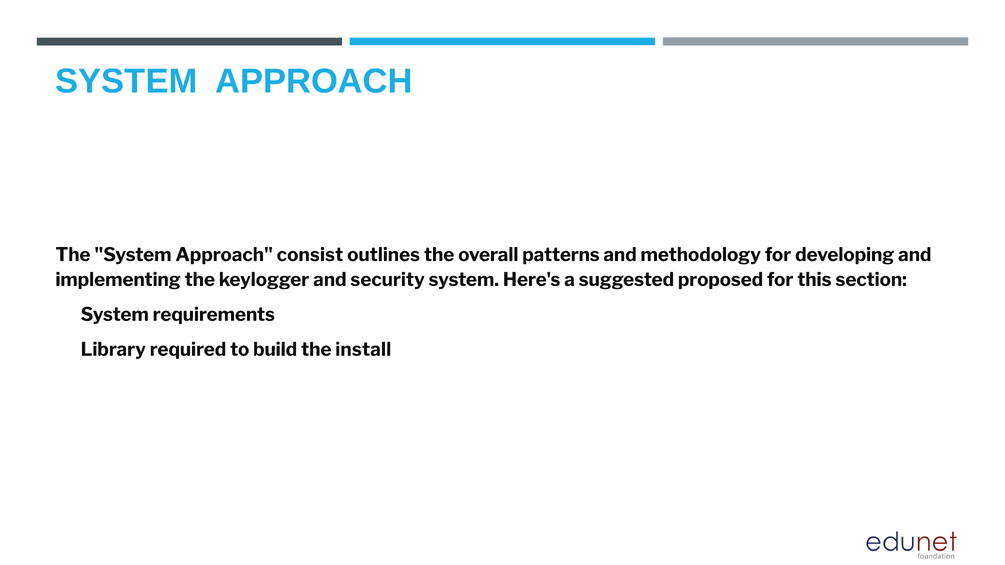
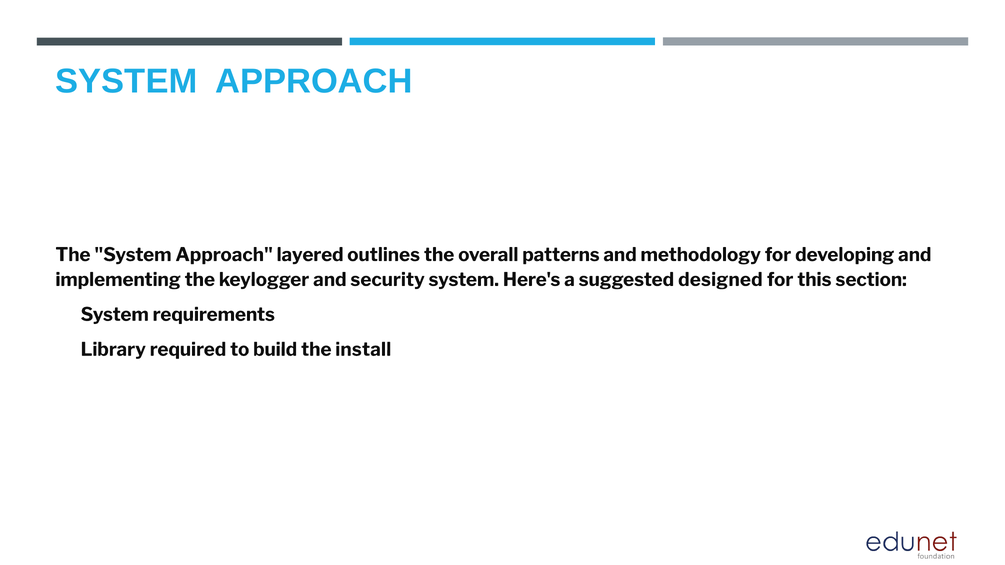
consist: consist -> layered (310, 255)
proposed: proposed -> designed (720, 280)
